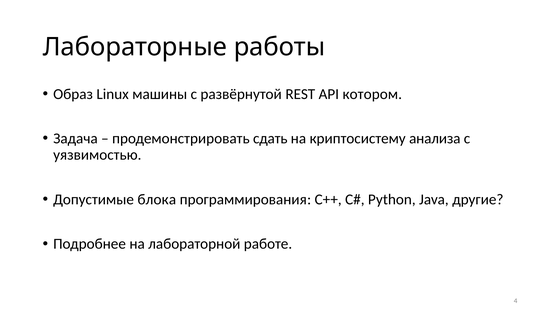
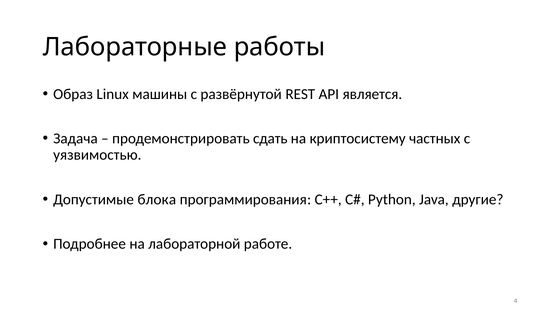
котором: котором -> является (372, 94)
анализа: анализа -> частных (435, 139)
